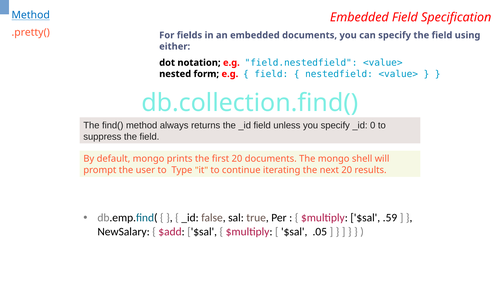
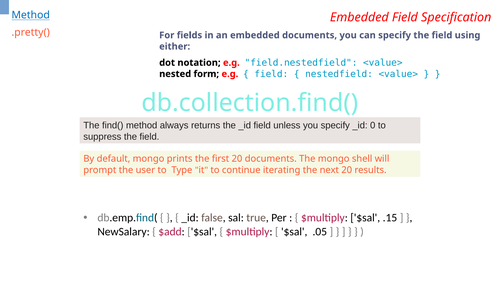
.59: .59 -> .15 (390, 218)
